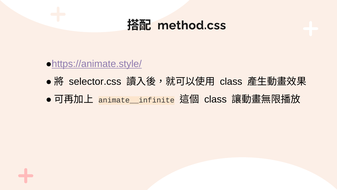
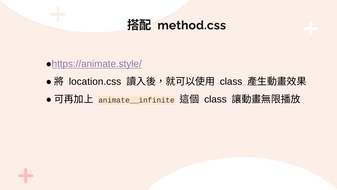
selector.css: selector.css -> location.css (95, 81)
